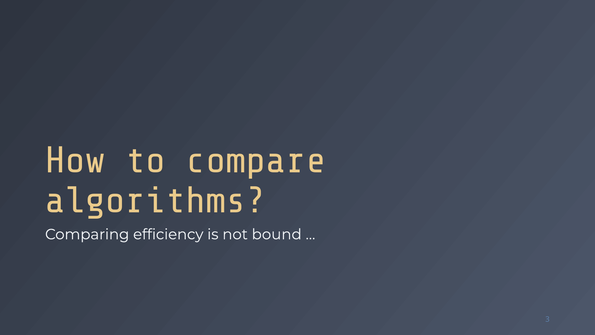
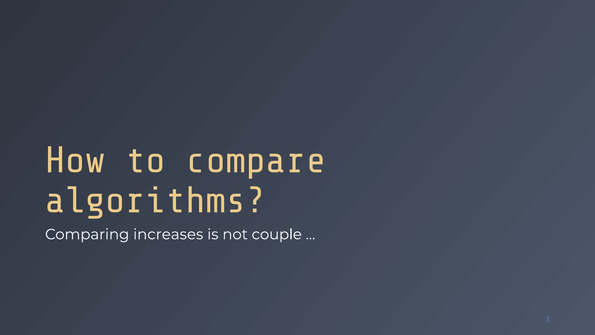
efficiency: efficiency -> increases (168, 234)
bound: bound -> couple (277, 234)
